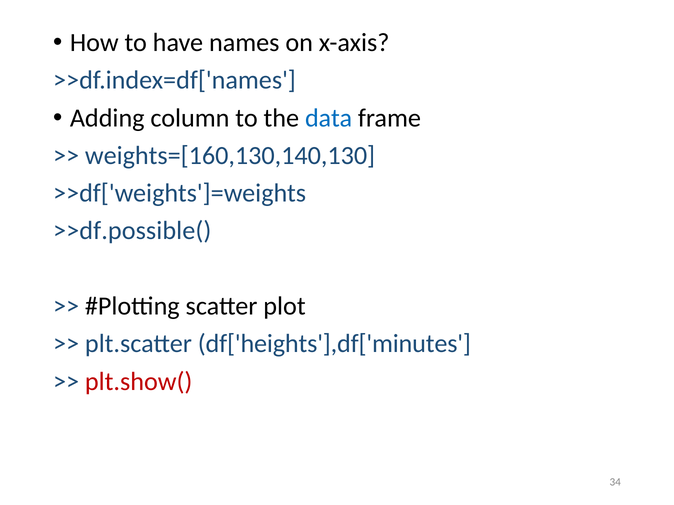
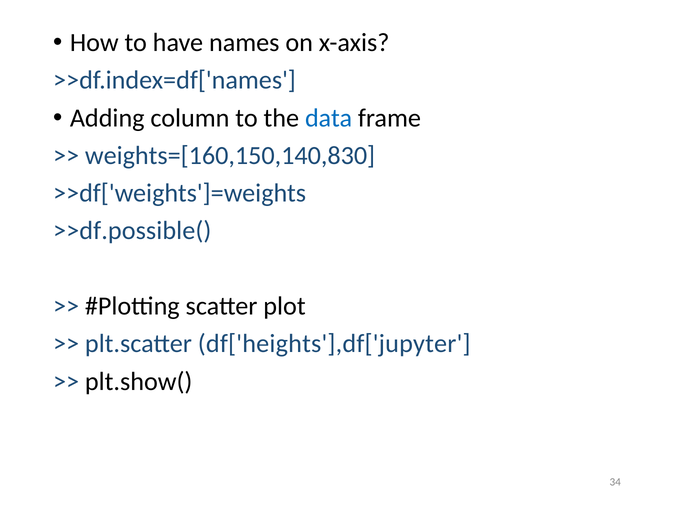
weights=[160,130,140,130: weights=[160,130,140,130 -> weights=[160,150,140,830 (230, 156)
df['heights'],df['minutes: df['heights'],df['minutes -> df['heights'],df['jupyter (334, 344)
plt.show( colour: red -> black (139, 382)
